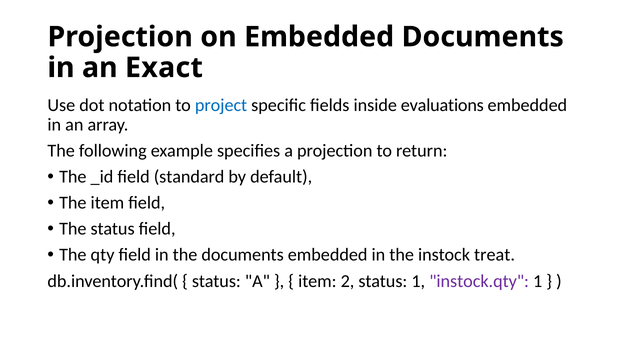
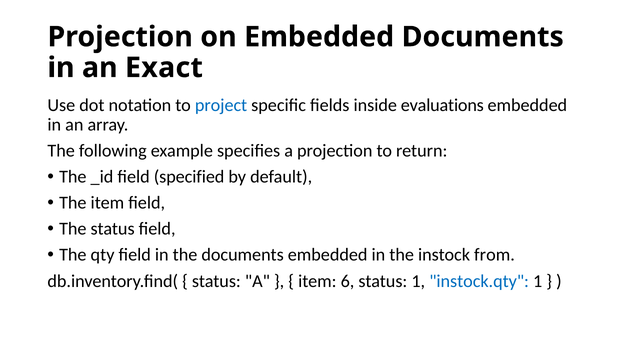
standard: standard -> specified (189, 177)
treat: treat -> from (495, 255)
2: 2 -> 6 (348, 281)
instock.qty colour: purple -> blue (479, 281)
